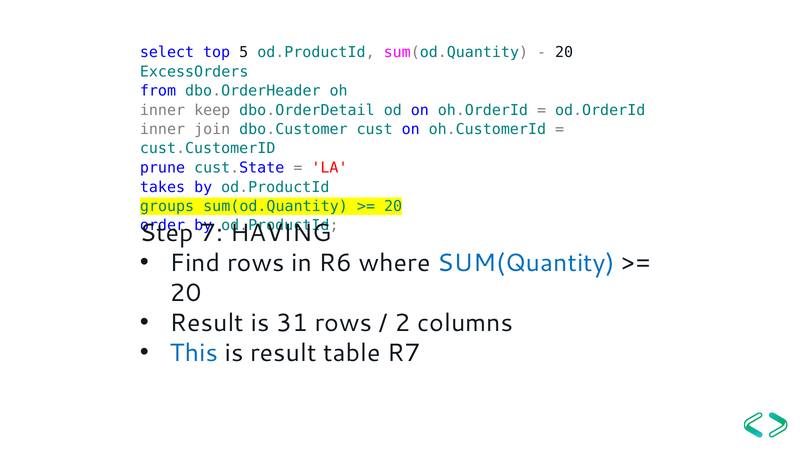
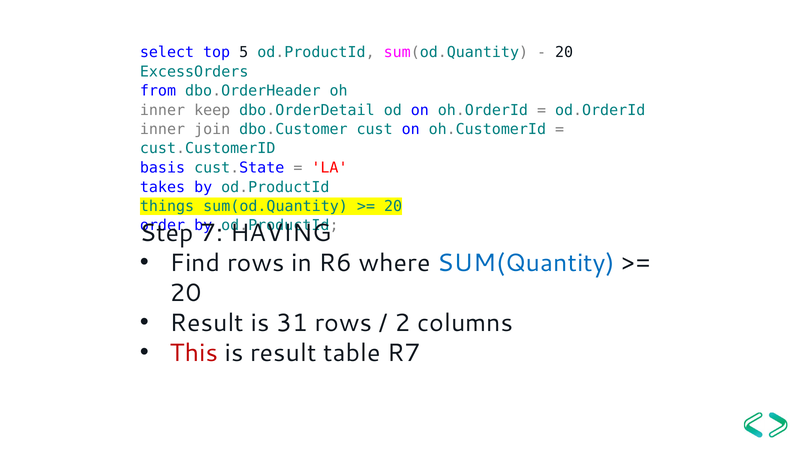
prune: prune -> basis (163, 168)
groups: groups -> things (167, 206)
This colour: blue -> red (194, 353)
